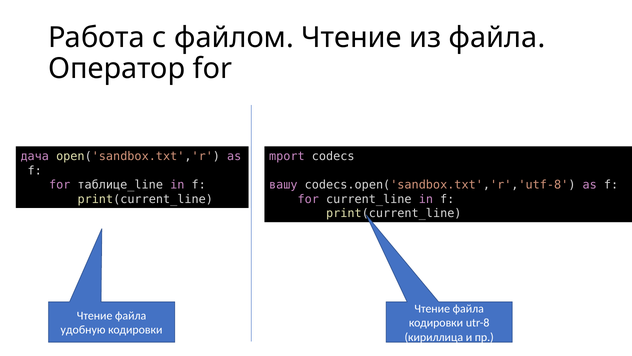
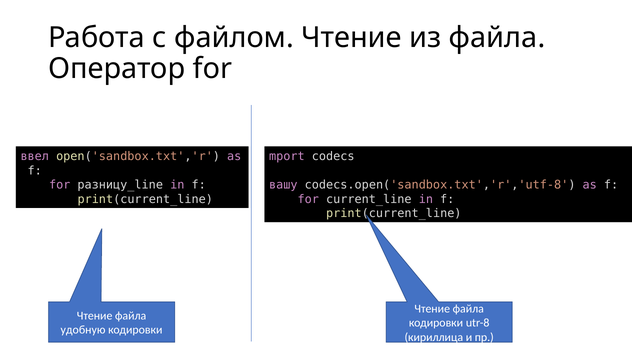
дача: дача -> ввел (35, 156)
таблице_line: таблице_line -> разницу_line (120, 185)
